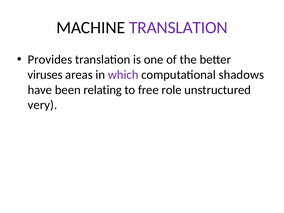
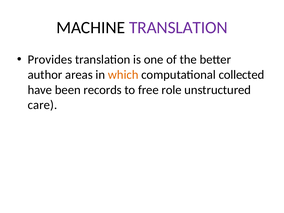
viruses: viruses -> author (45, 75)
which colour: purple -> orange (123, 75)
shadows: shadows -> collected (241, 75)
relating: relating -> records (103, 90)
very: very -> care (42, 105)
